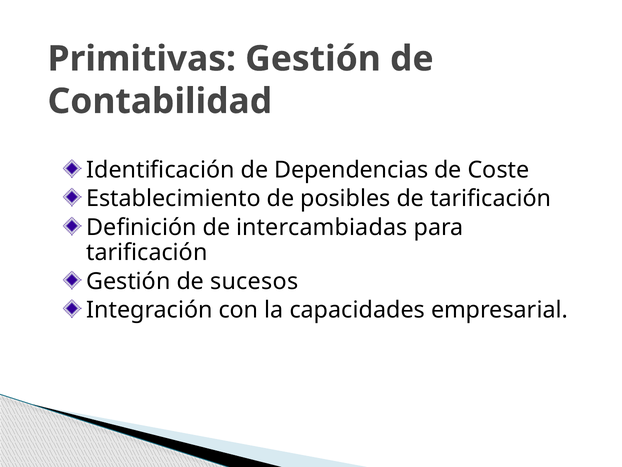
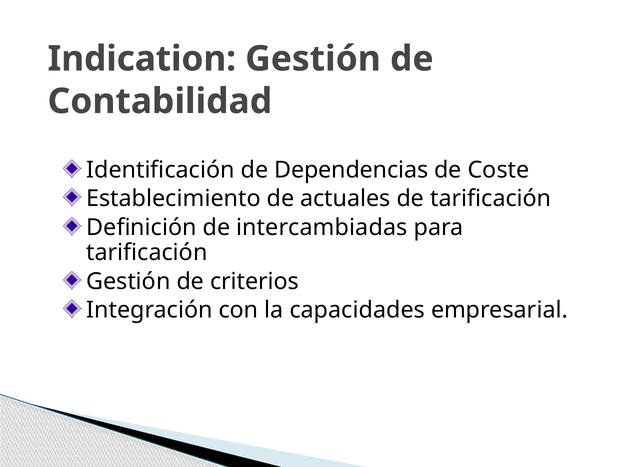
Primitivas: Primitivas -> Indication (142, 59)
posibles: posibles -> actuales (345, 199)
sucesos: sucesos -> criterios (254, 281)
